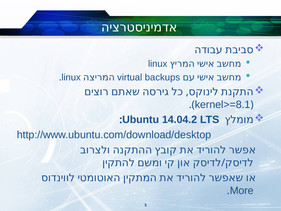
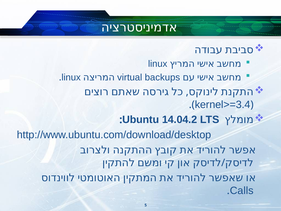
kernel>=8.1: kernel>=8.1 -> kernel>=3.4 (223, 104)
More: More -> Calls (242, 190)
